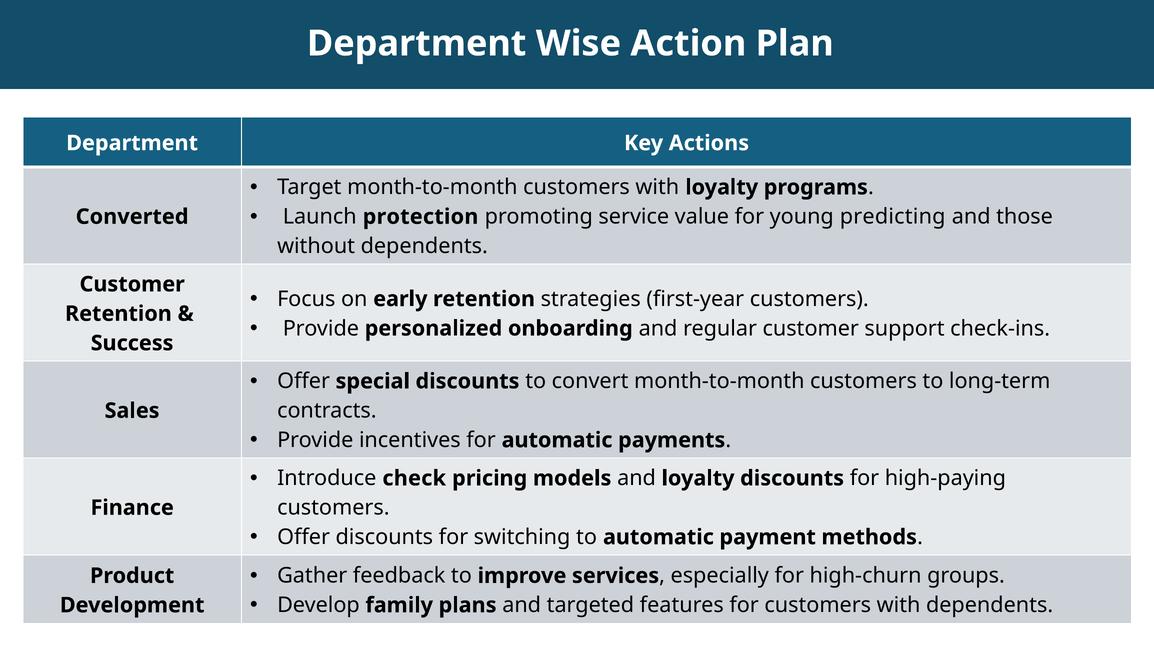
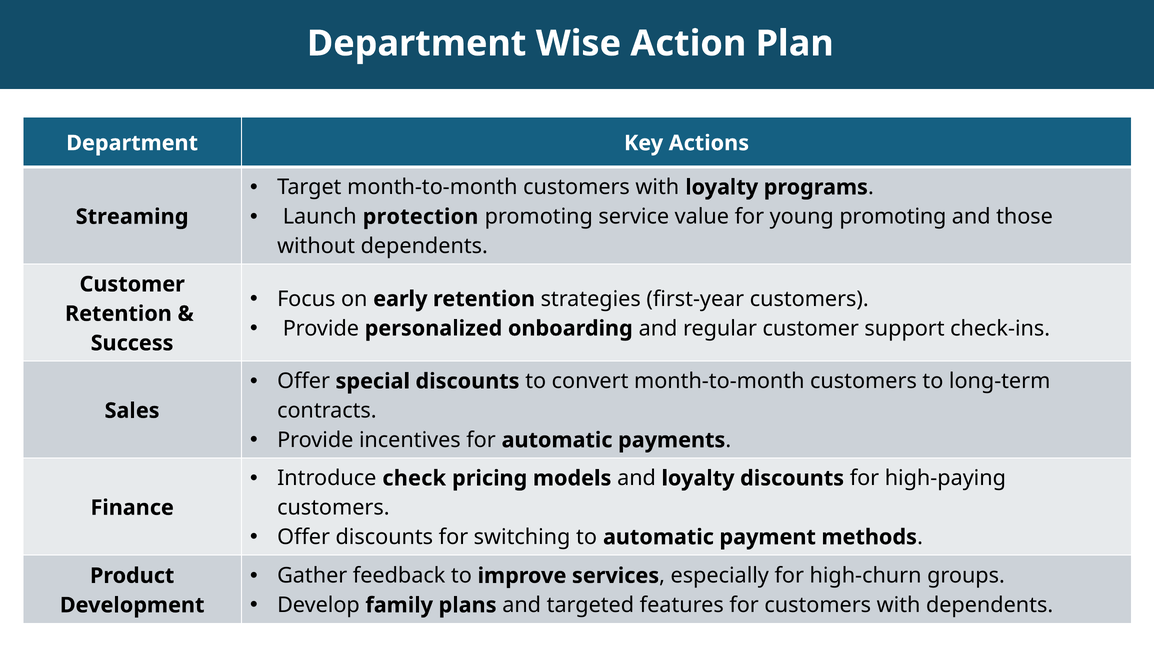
young predicting: predicting -> promoting (893, 217)
Converted: Converted -> Streaming (132, 217)
